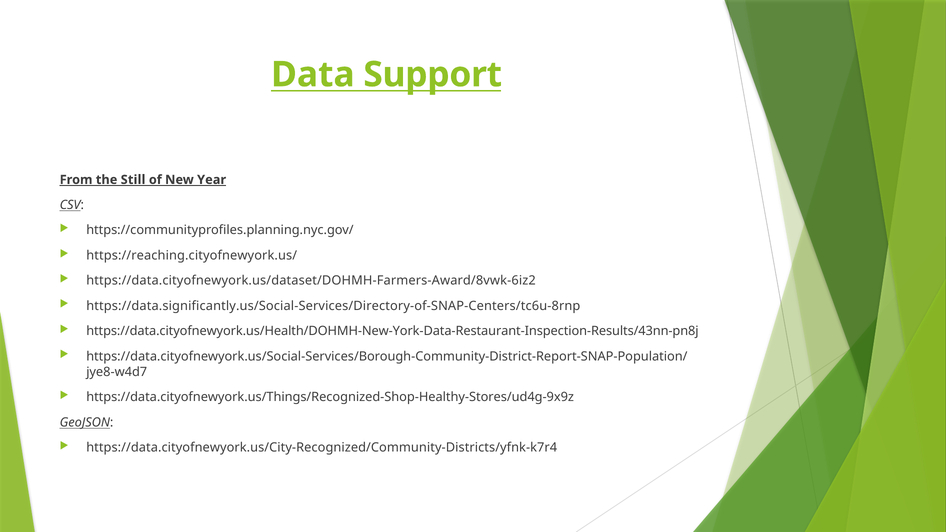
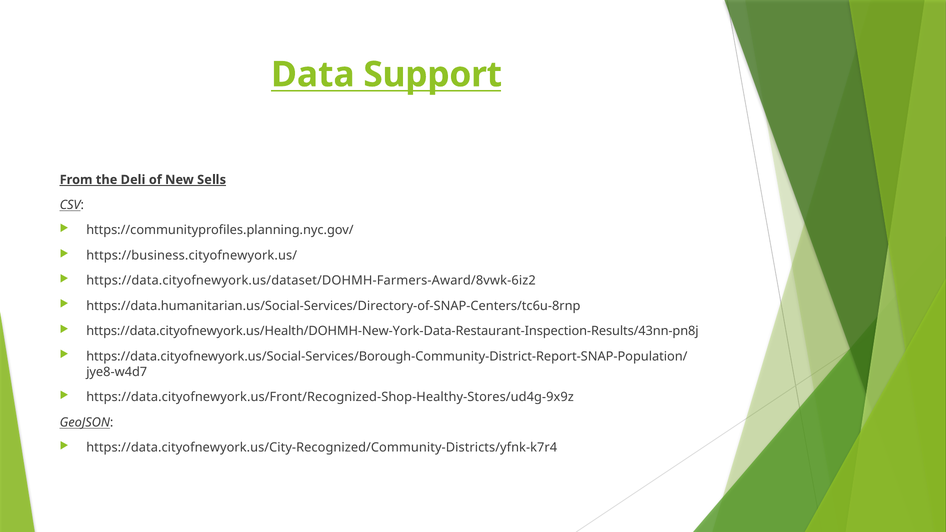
Still: Still -> Deli (133, 180)
Year: Year -> Sells (212, 180)
https://reaching.cityofnewyork.us/: https://reaching.cityofnewyork.us/ -> https://business.cityofnewyork.us/ (192, 256)
https://data.significantly.us/Social-Services/Directory-of-SNAP-Centers/tc6u-8rnp: https://data.significantly.us/Social-Services/Directory-of-SNAP-Centers/tc6u-8rnp -> https://data.humanitarian.us/Social-Services/Directory-of-SNAP-Centers/tc6u-8rnp (333, 306)
https://data.cityofnewyork.us/Things/Recognized-Shop-Healthy-Stores/ud4g-9x9z: https://data.cityofnewyork.us/Things/Recognized-Shop-Healthy-Stores/ud4g-9x9z -> https://data.cityofnewyork.us/Front/Recognized-Shop-Healthy-Stores/ud4g-9x9z (330, 397)
